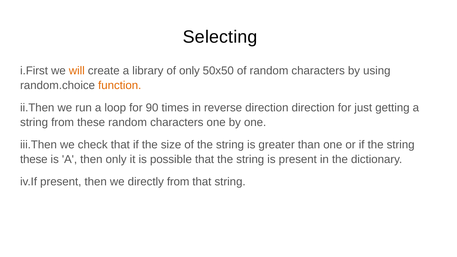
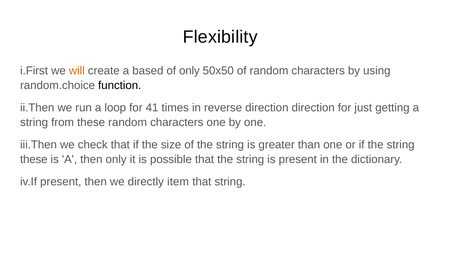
Selecting: Selecting -> Flexibility (220, 37)
library: library -> based (148, 71)
function colour: orange -> black (120, 85)
90: 90 -> 41 (152, 108)
directly from: from -> item (178, 182)
